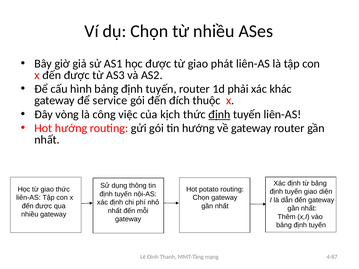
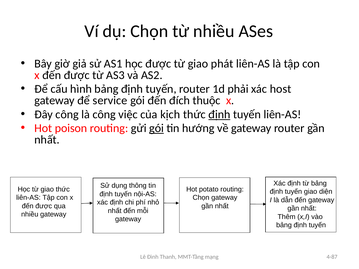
khác: khác -> host (281, 89)
Đây vòng: vòng -> công (67, 114)
Hot hướng: hướng -> poison (71, 128)
gói underline: none -> present (157, 128)
